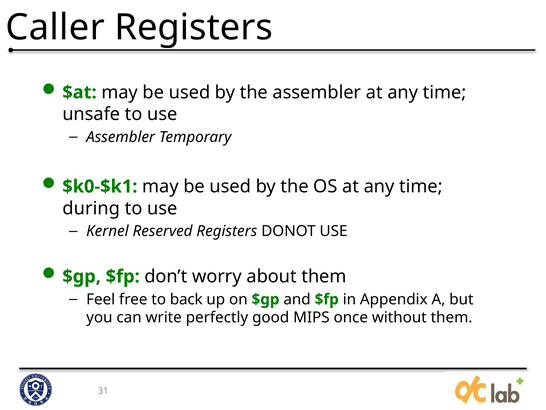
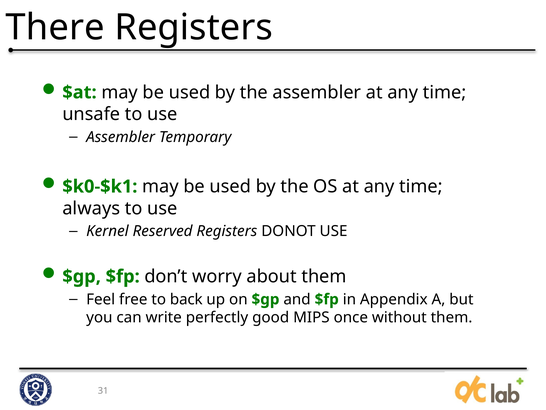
Caller: Caller -> There (55, 28)
during: during -> always (91, 208)
